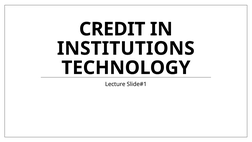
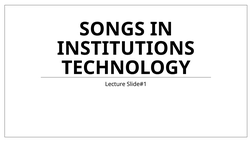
CREDIT: CREDIT -> SONGS (112, 29)
